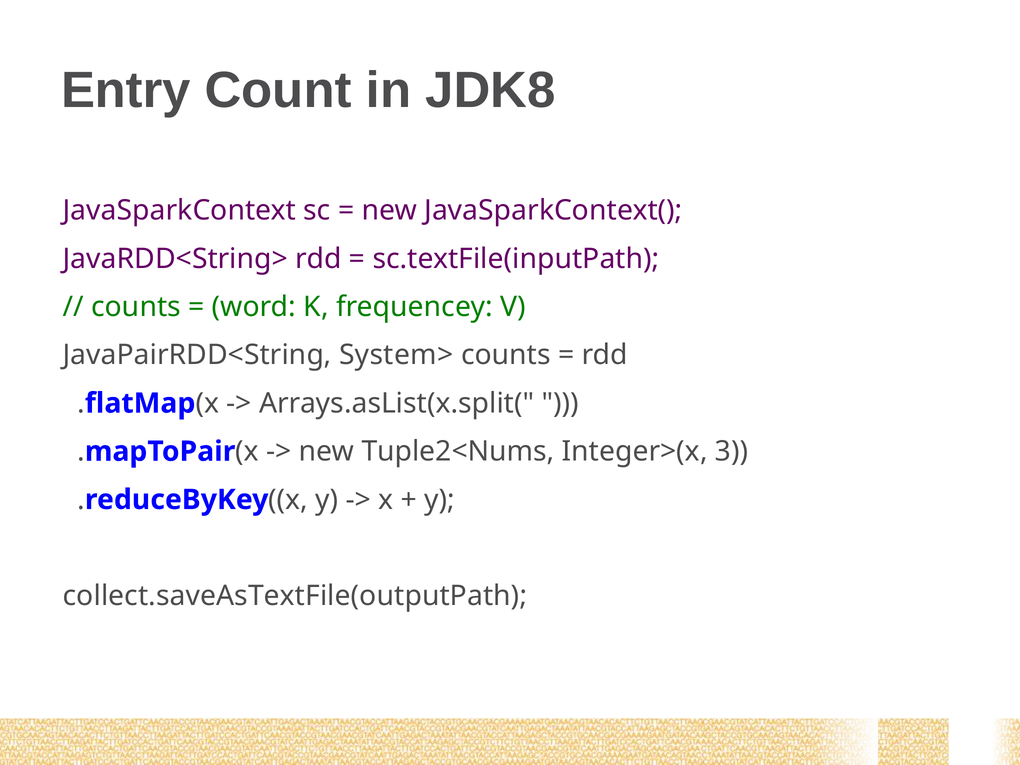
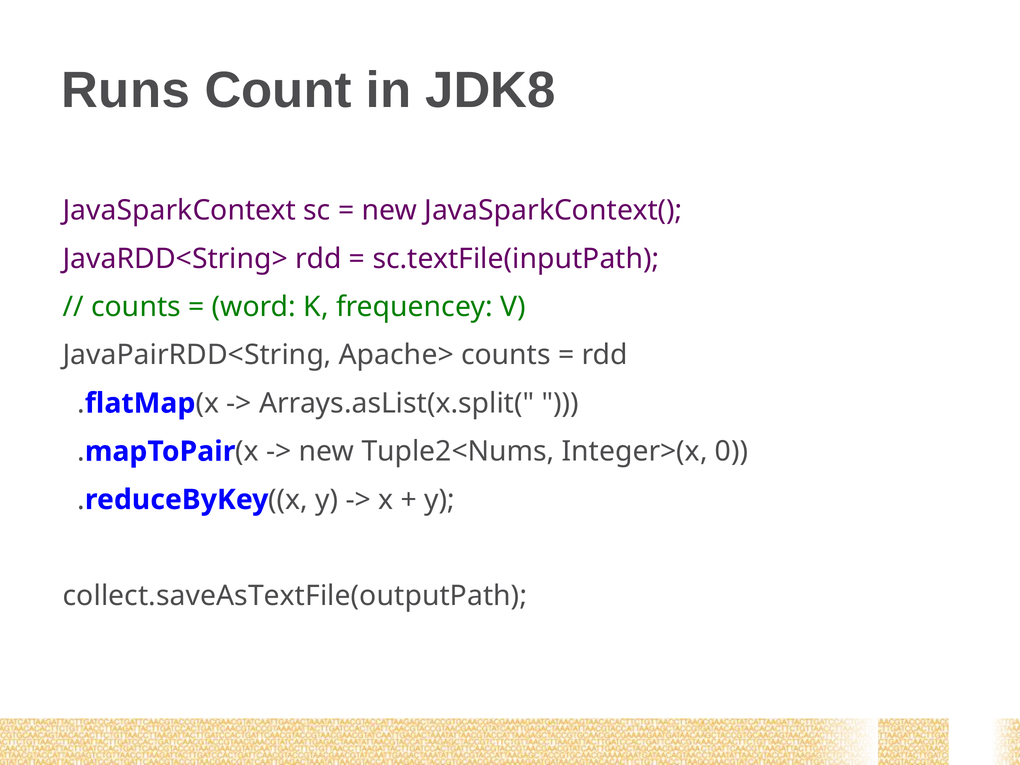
Entry: Entry -> Runs (126, 90)
System>: System> -> Apache> (396, 355)
3: 3 -> 0 (732, 451)
